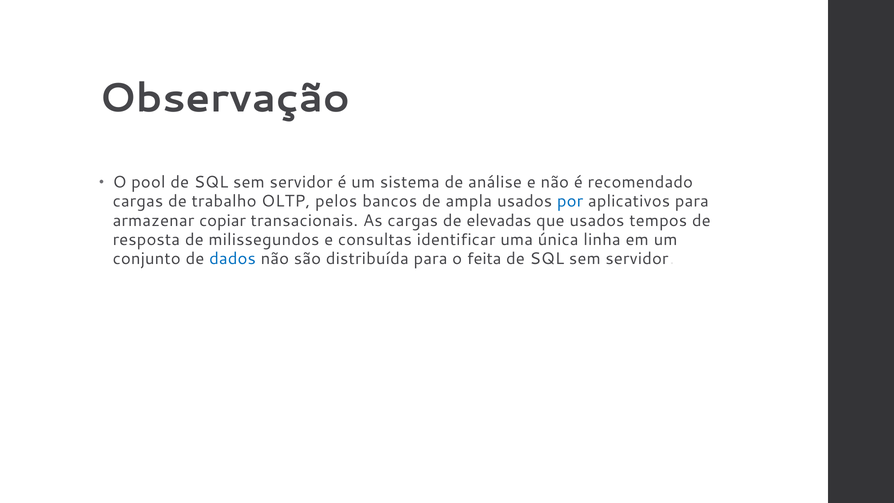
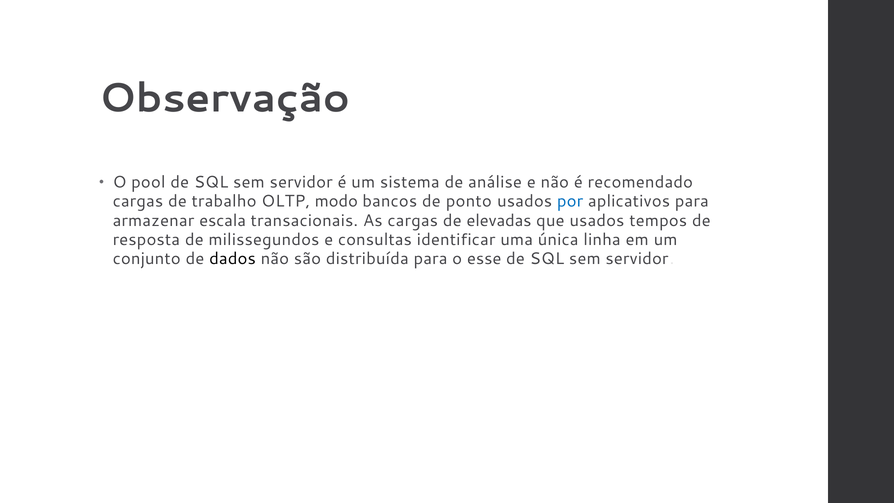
pelos: pelos -> modo (336, 201)
ampla: ampla -> ponto (469, 201)
copiar: copiar -> escala (223, 220)
dados colour: blue -> black (233, 259)
feita: feita -> esse (484, 259)
